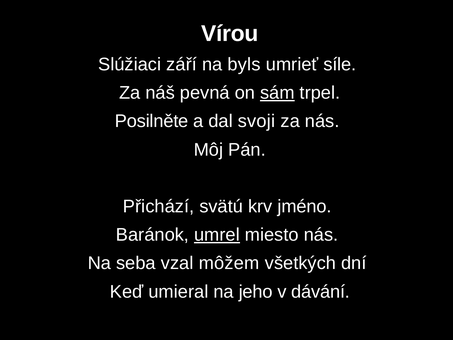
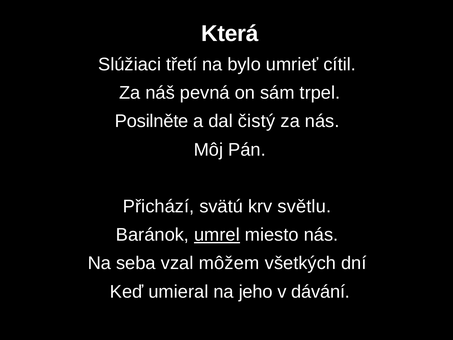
Vírou: Vírou -> Která (230, 34)
září: září -> třetí (182, 64)
byls: byls -> bylo (244, 64)
síle: síle -> cítil (340, 64)
sám underline: present -> none (277, 93)
svoji: svoji -> čistý (257, 121)
jméno: jméno -> světlu (304, 206)
